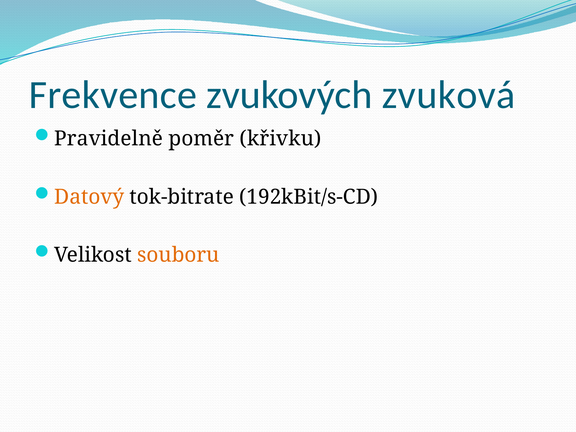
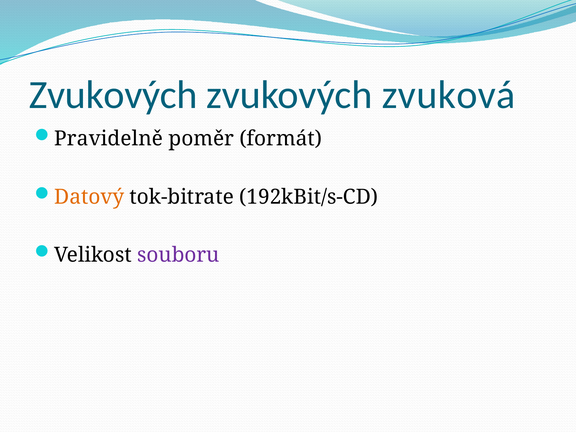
Frekvence: Frekvence -> Zvukových (113, 95)
křivku: křivku -> formát (281, 139)
souboru colour: orange -> purple (178, 255)
